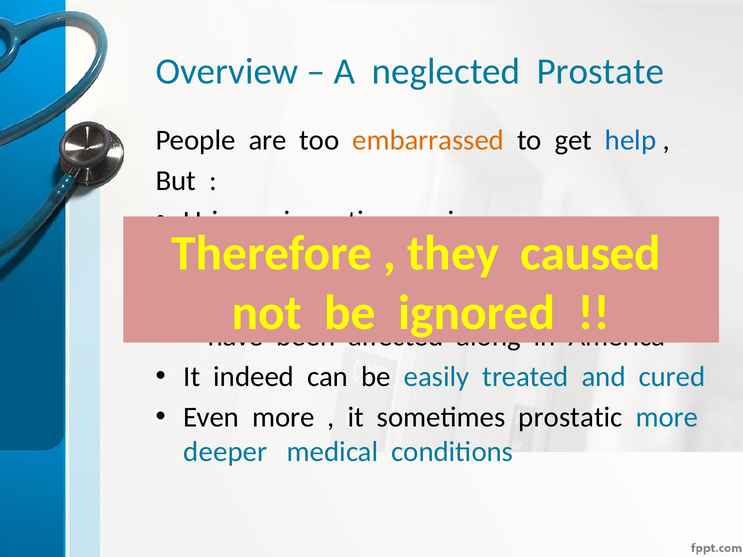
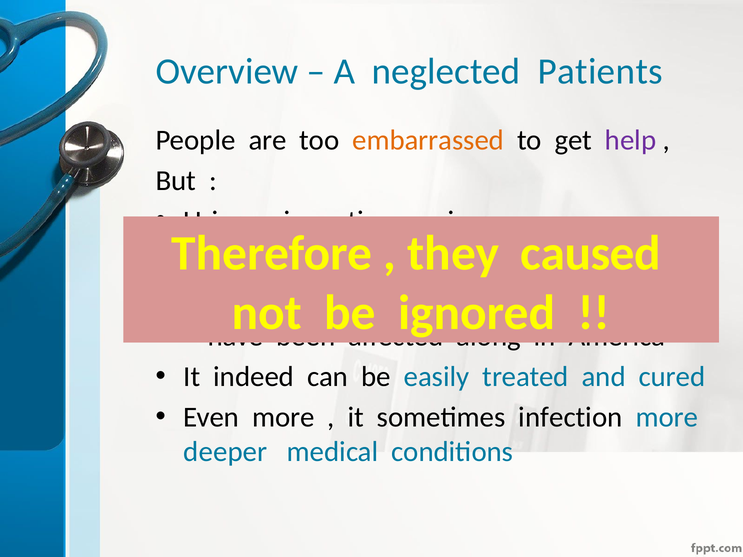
Prostate: Prostate -> Patients (600, 71)
help colour: blue -> purple (631, 140)
prostatic: prostatic -> infection (571, 417)
